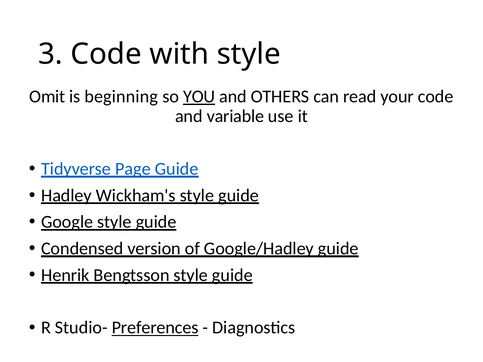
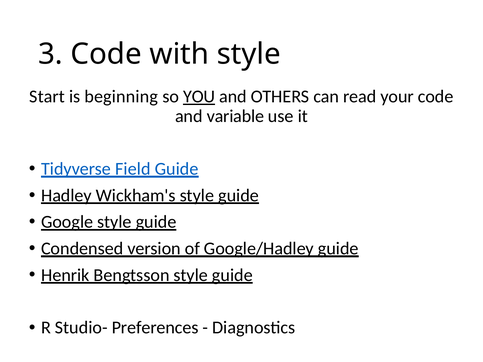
Omit: Omit -> Start (47, 97)
Page: Page -> Field (133, 169)
Preferences underline: present -> none (155, 328)
